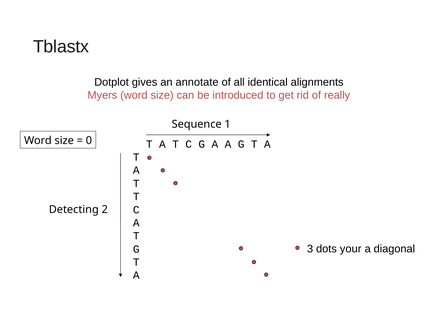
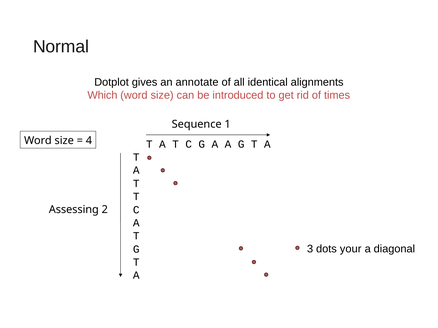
Tblastx: Tblastx -> Normal (61, 47)
Myers: Myers -> Which (102, 95)
really: really -> times (337, 95)
0: 0 -> 4 (89, 141)
Detecting: Detecting -> Assessing (74, 210)
